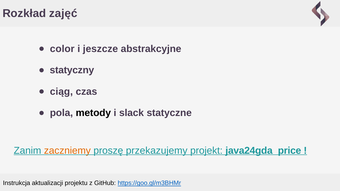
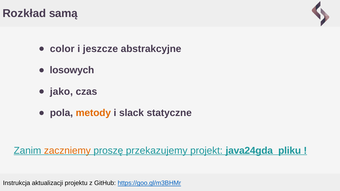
zajęć: zajęć -> samą (63, 13)
statyczny: statyczny -> losowych (72, 70)
ciąg: ciąg -> jako (61, 92)
metody colour: black -> orange (93, 113)
java24gda_price: java24gda_price -> java24gda_pliku (263, 151)
